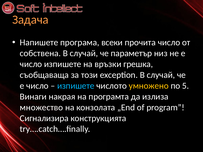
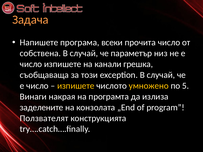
връзки: връзки -> канали (108, 64)
изпишете colour: light blue -> yellow (76, 86)
множество: множество -> заделените (42, 108)
Сигнализира: Сигнализира -> Ползвателят (44, 118)
